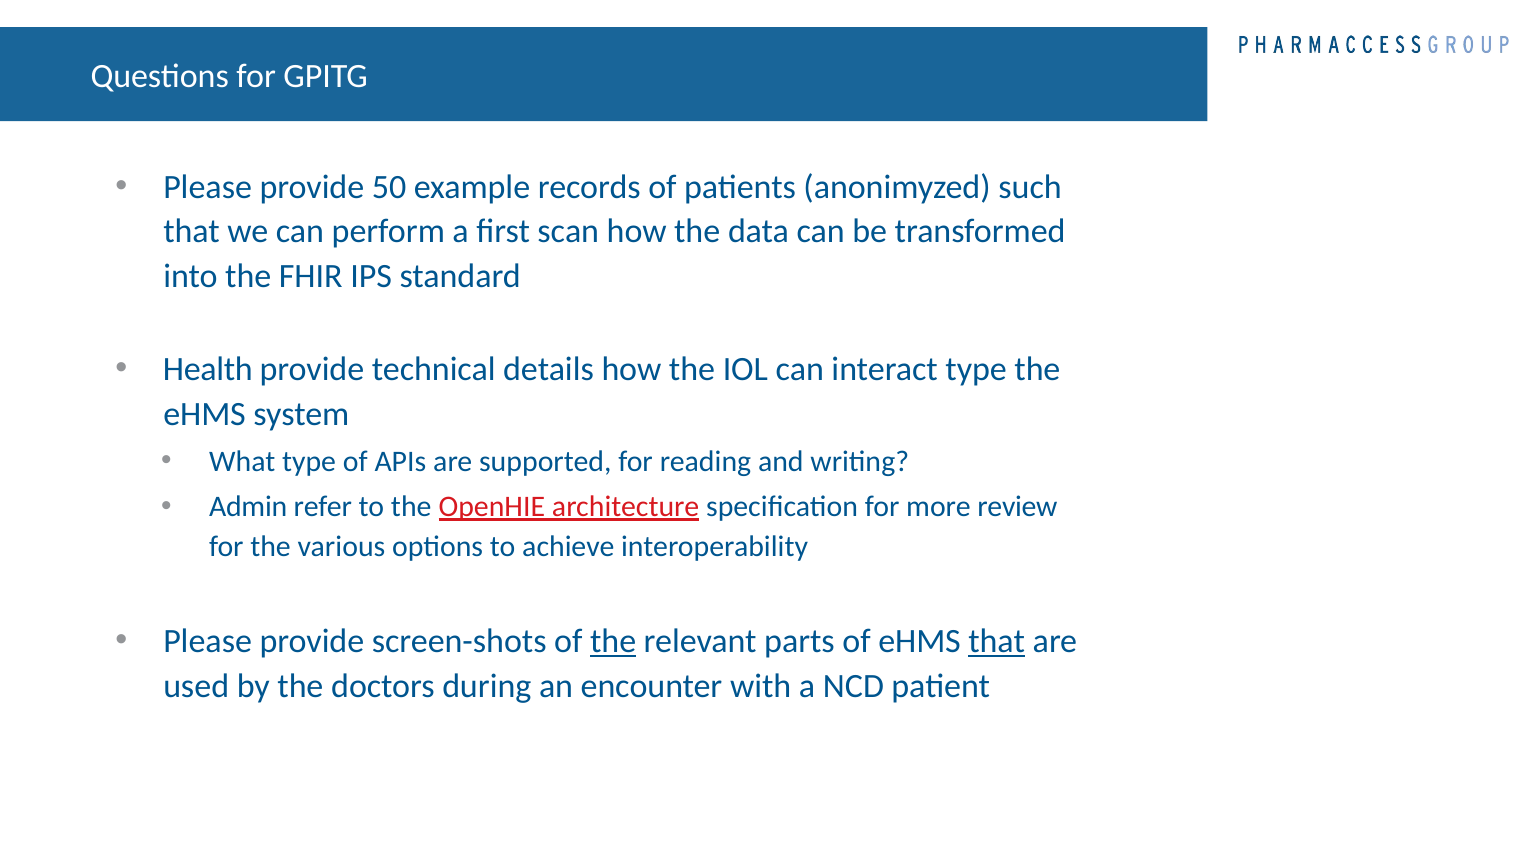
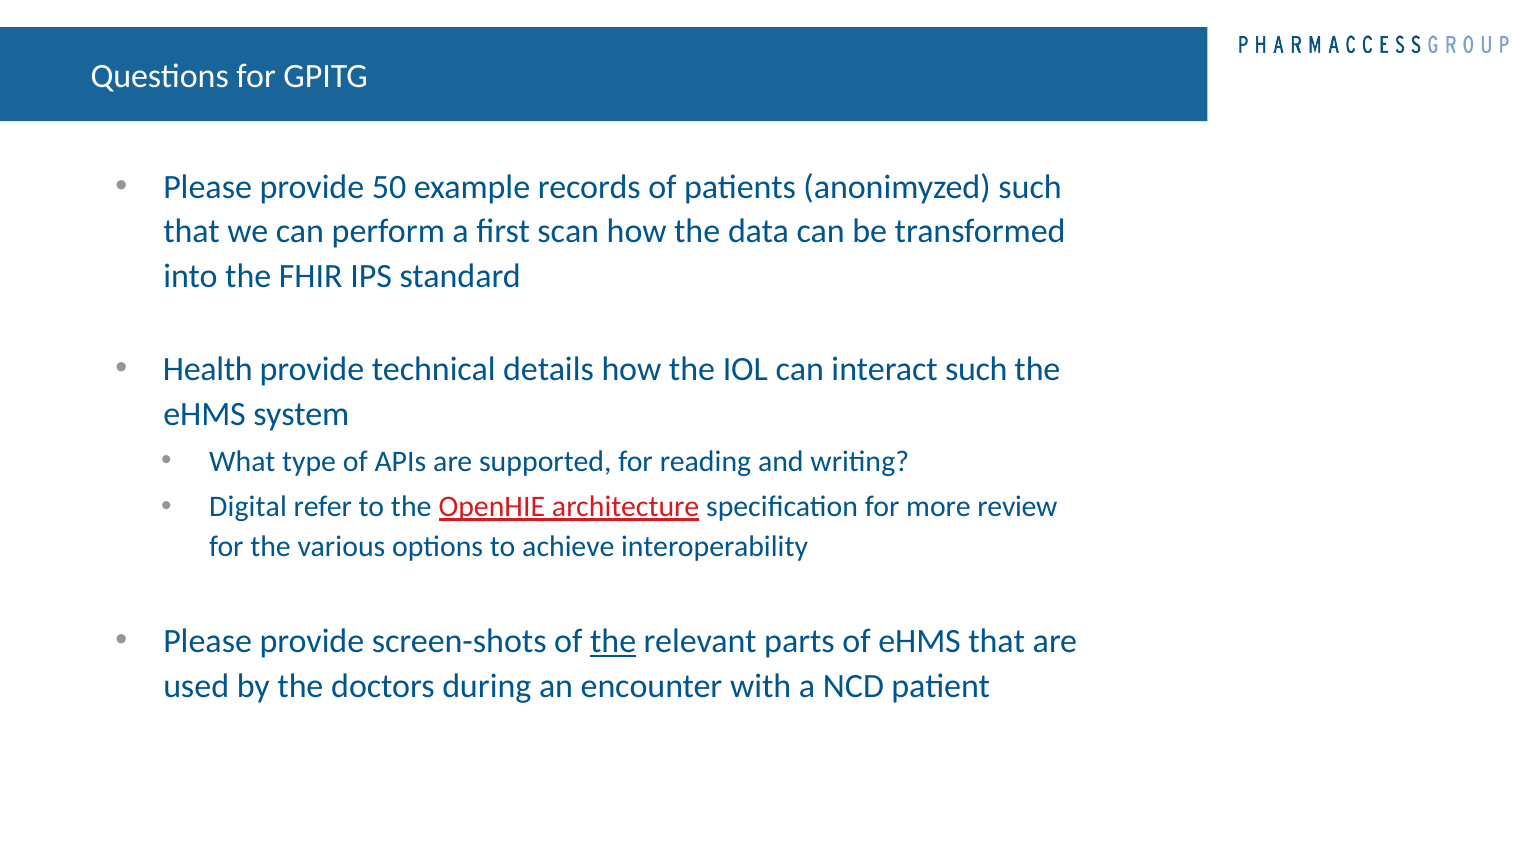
interact type: type -> such (976, 369)
Admin: Admin -> Digital (248, 507)
that underline: present -> none (997, 642)
